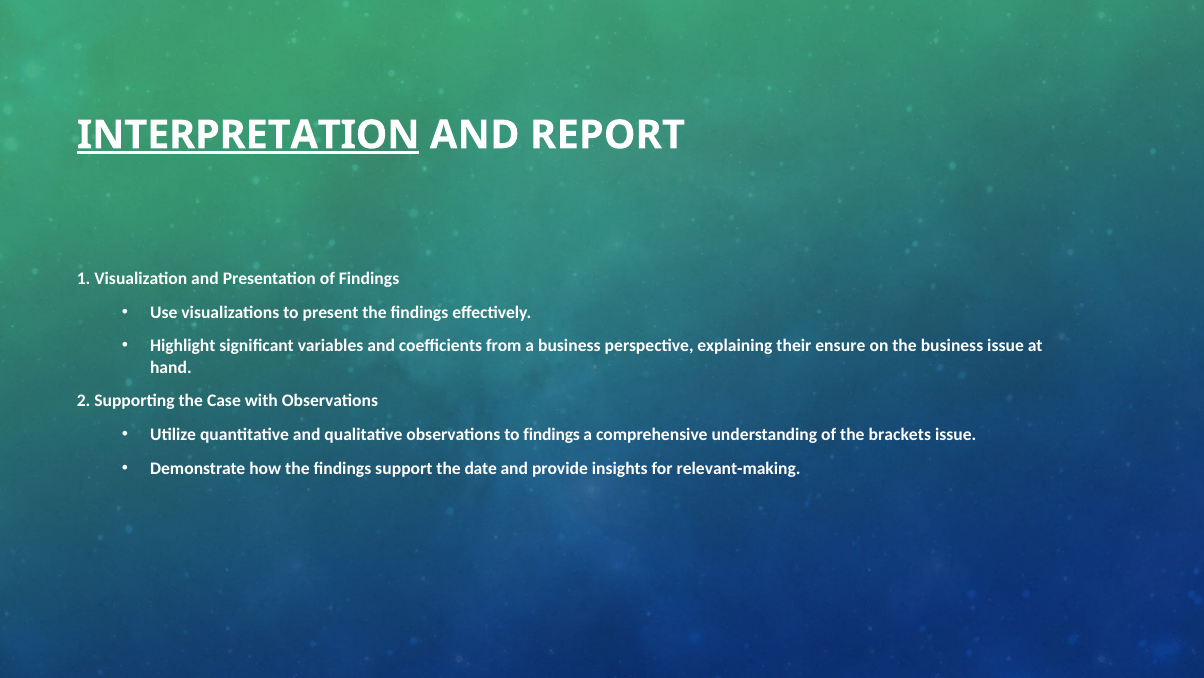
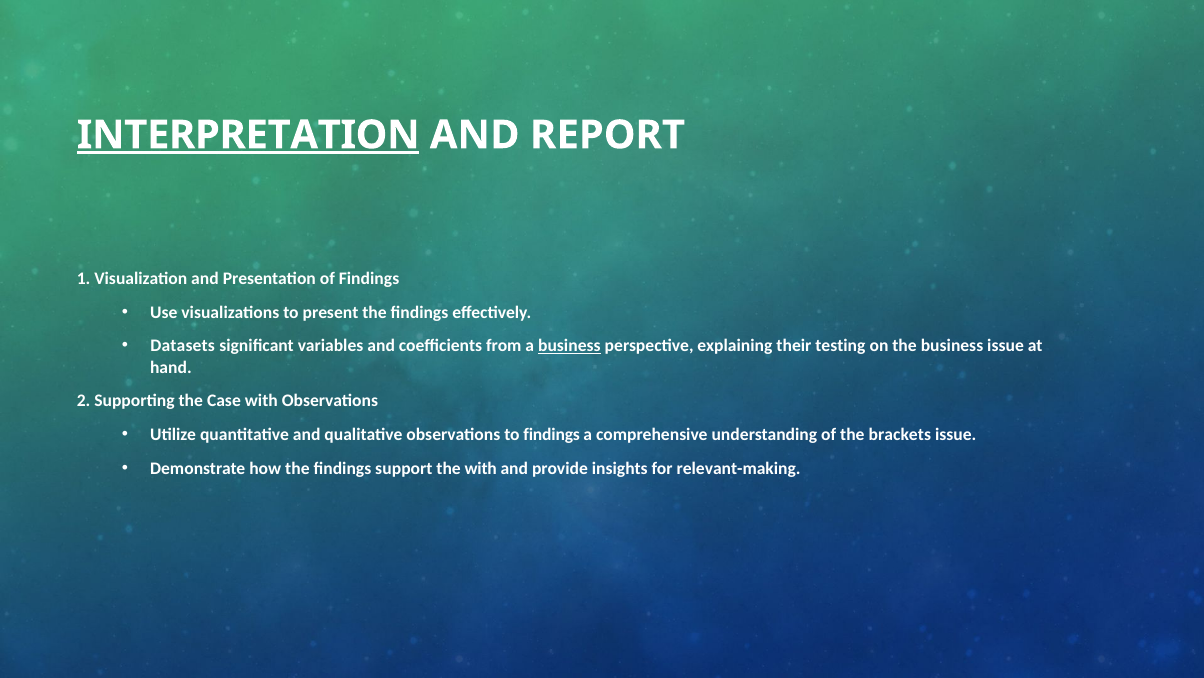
Highlight: Highlight -> Datasets (183, 346)
business underline: none -> present (569, 346)
ensure: ensure -> testing (840, 346)
the date: date -> with (481, 468)
